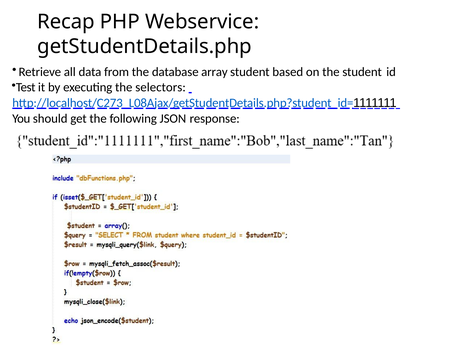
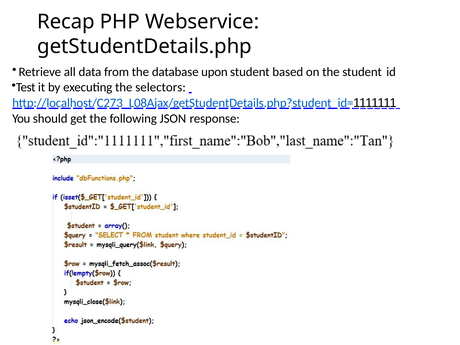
array: array -> upon (214, 72)
